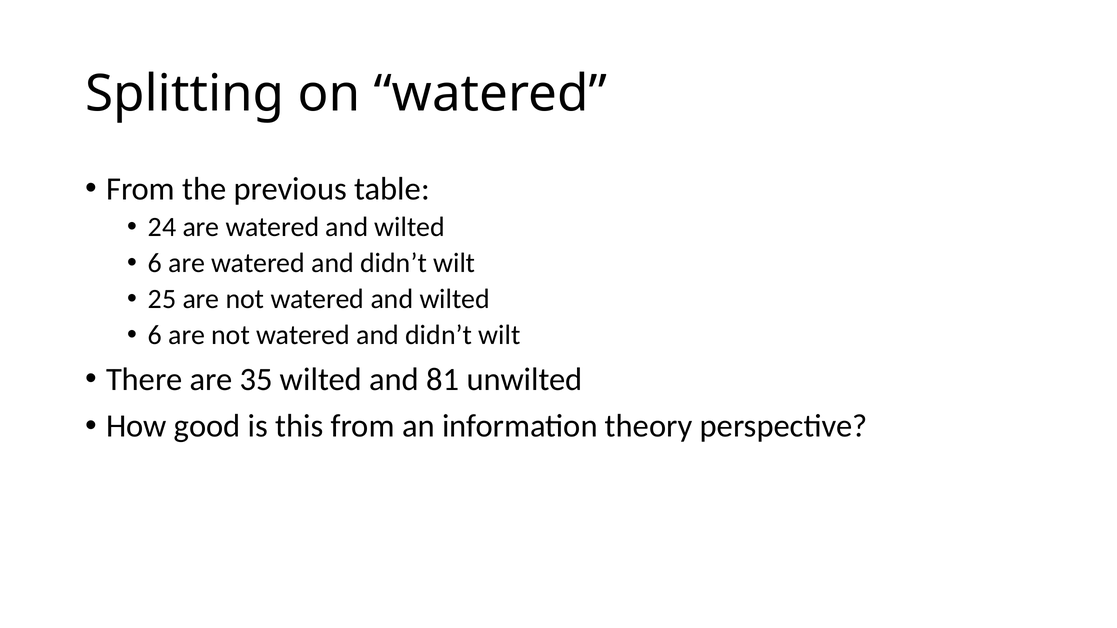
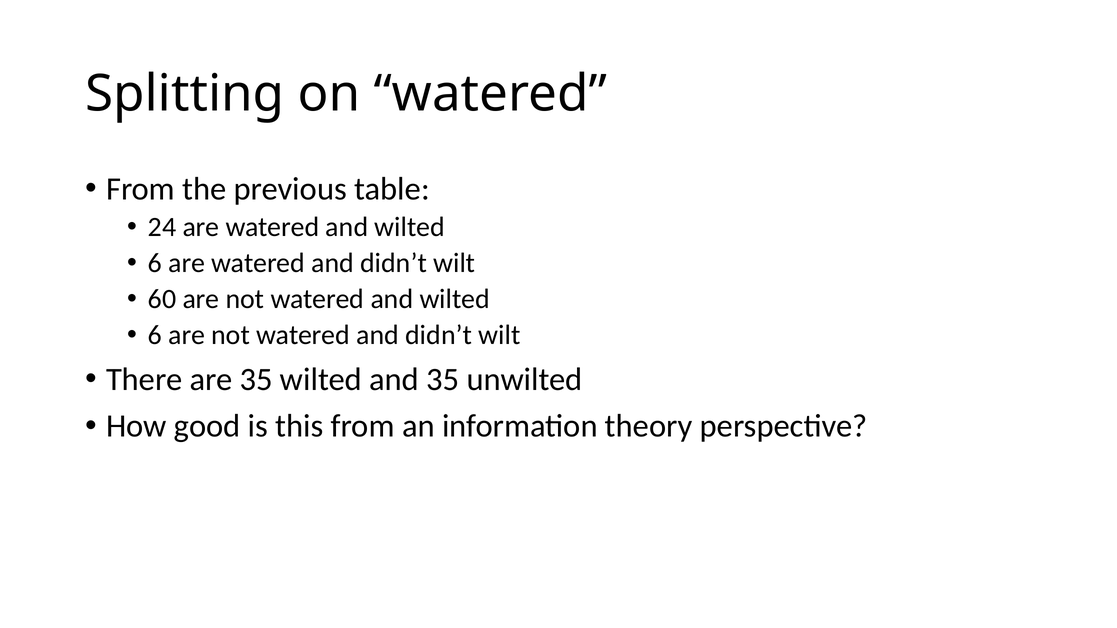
25: 25 -> 60 (162, 299)
and 81: 81 -> 35 (443, 379)
